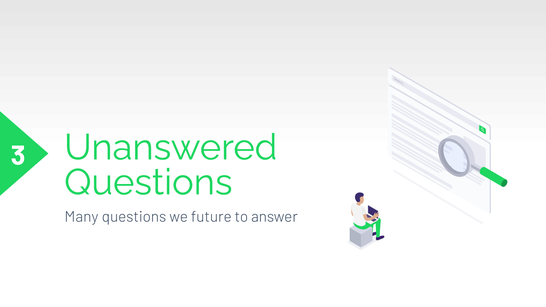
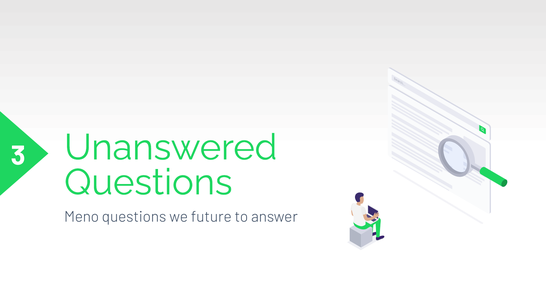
Many: Many -> Meno (82, 217)
